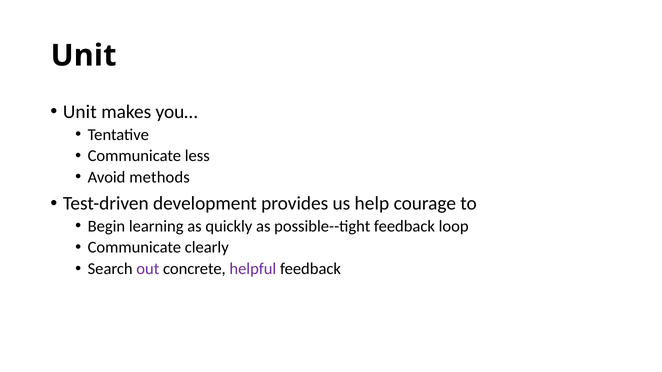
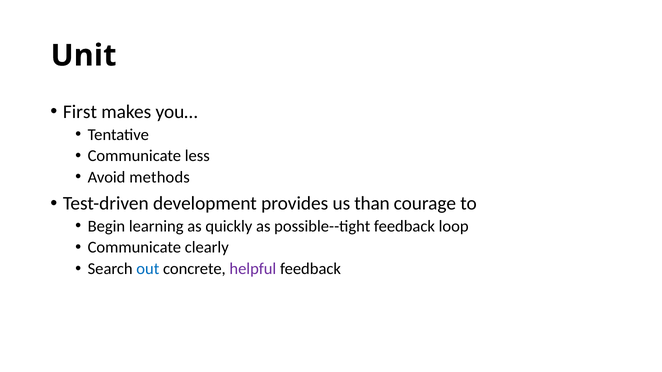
Unit: Unit -> First (80, 112)
help: help -> than (372, 204)
out colour: purple -> blue (148, 269)
